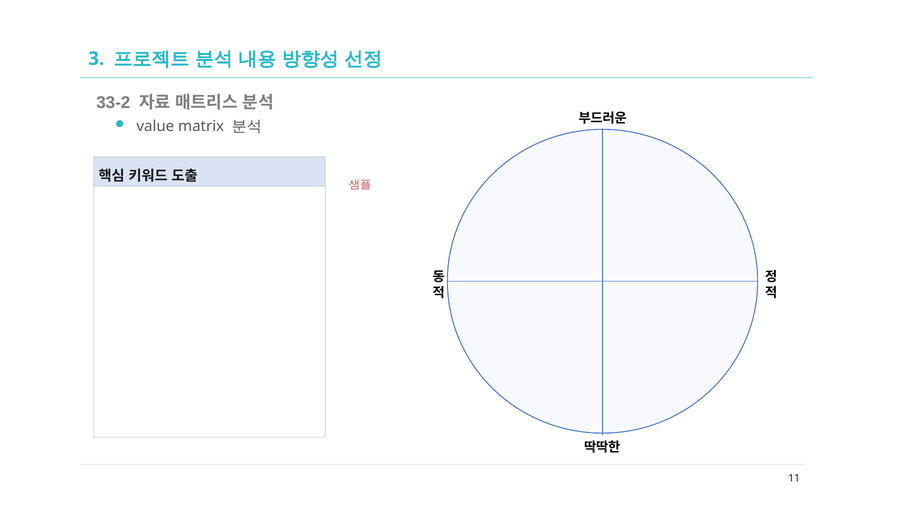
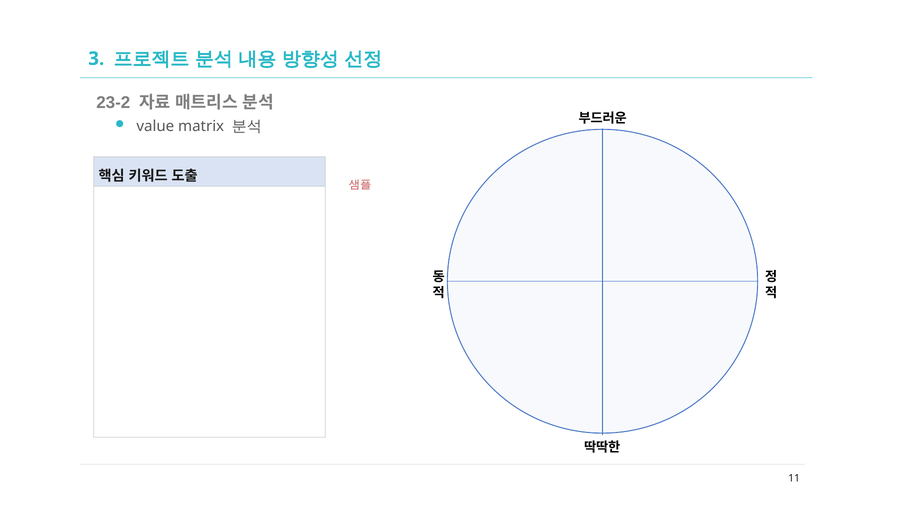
33-2: 33-2 -> 23-2 (113, 102)
